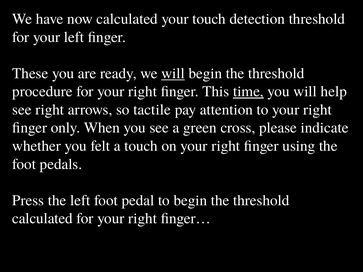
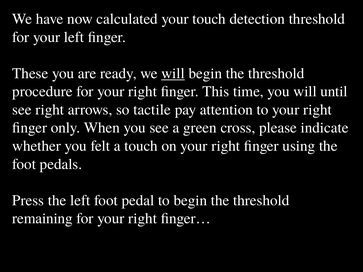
time underline: present -> none (248, 92)
help: help -> until (334, 92)
calculated: calculated -> remaining (43, 219)
